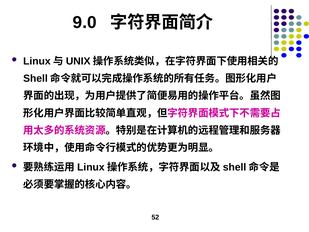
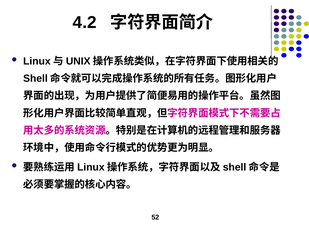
9.0: 9.0 -> 4.2 (85, 23)
